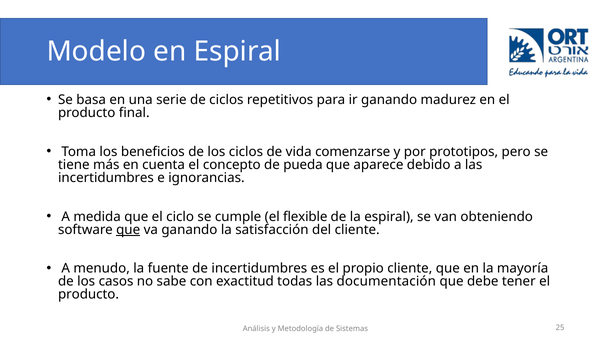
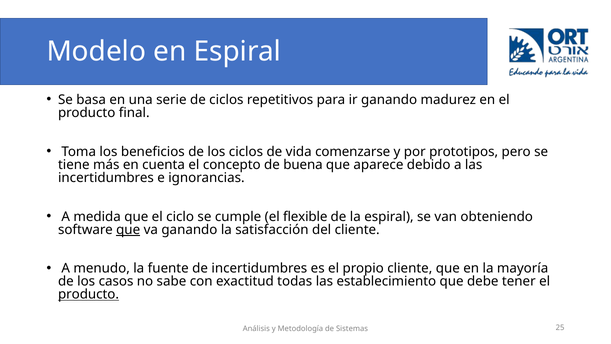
pueda: pueda -> buena (303, 165)
documentación: documentación -> establecimiento (386, 281)
producto underline: none -> present (89, 294)
